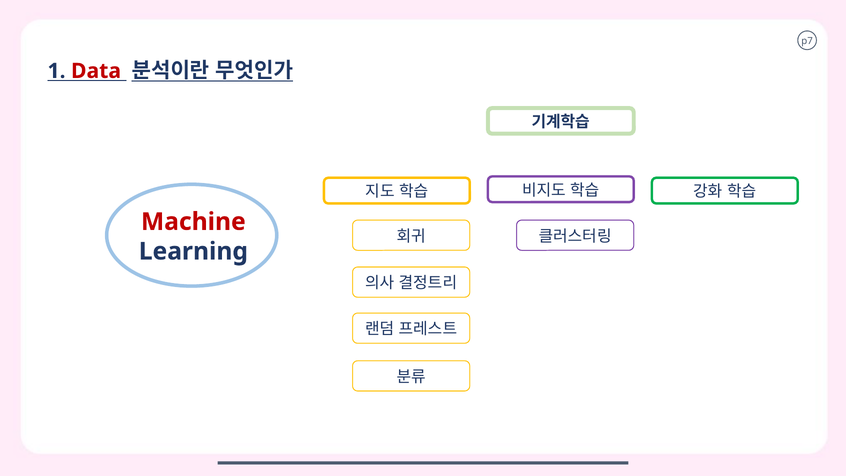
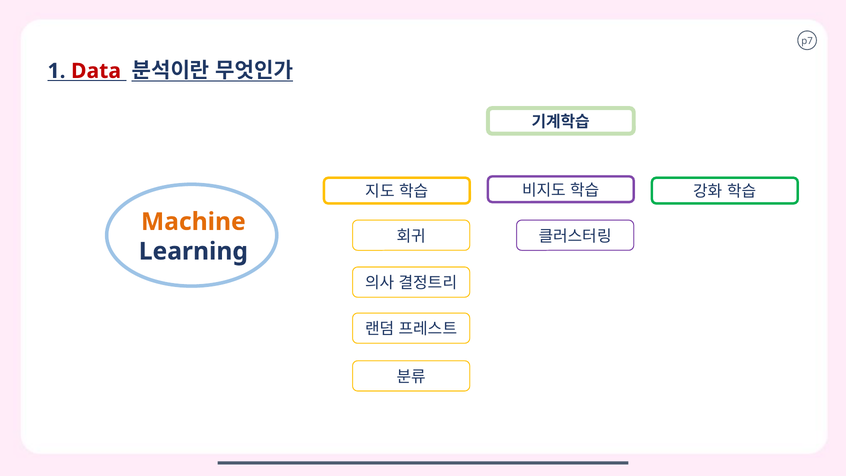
Machine colour: red -> orange (193, 222)
